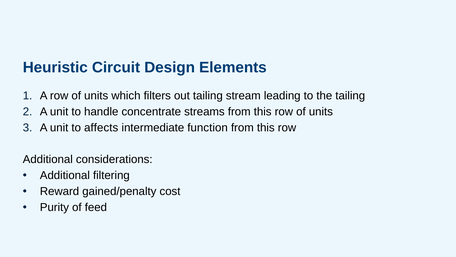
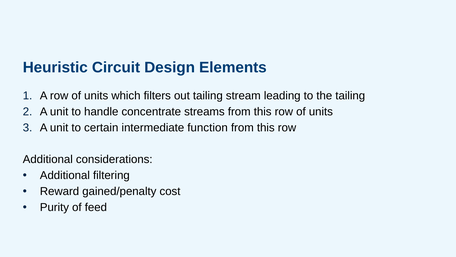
affects: affects -> certain (101, 127)
